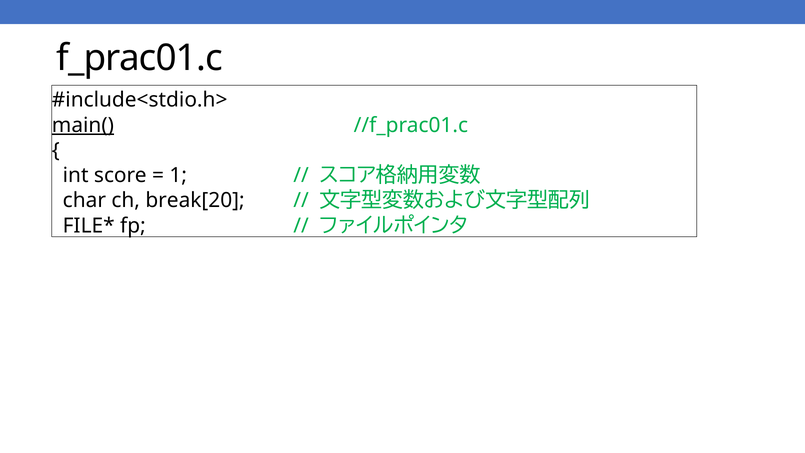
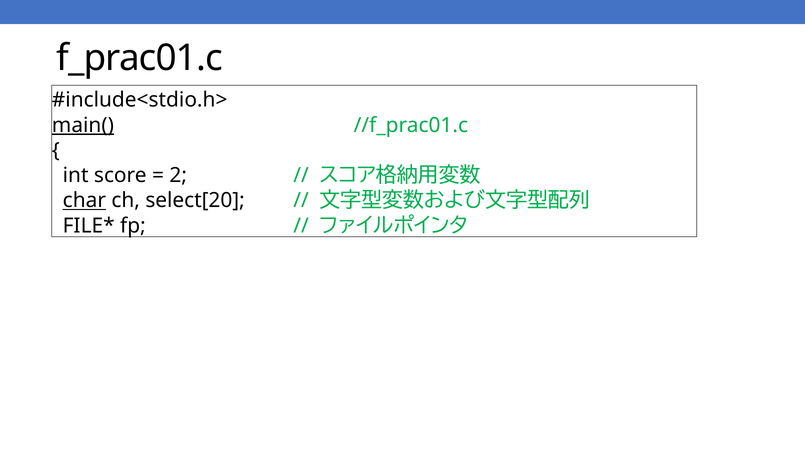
1: 1 -> 2 (178, 175)
char underline: none -> present (84, 200)
break[20: break[20 -> select[20 (195, 200)
